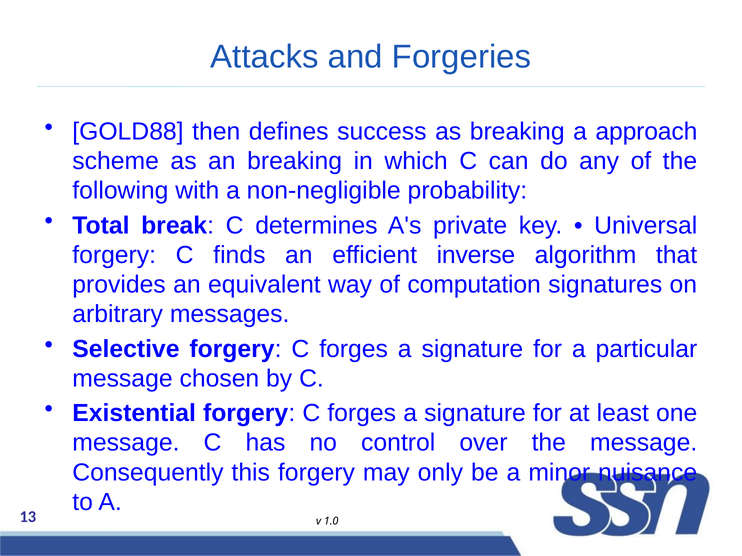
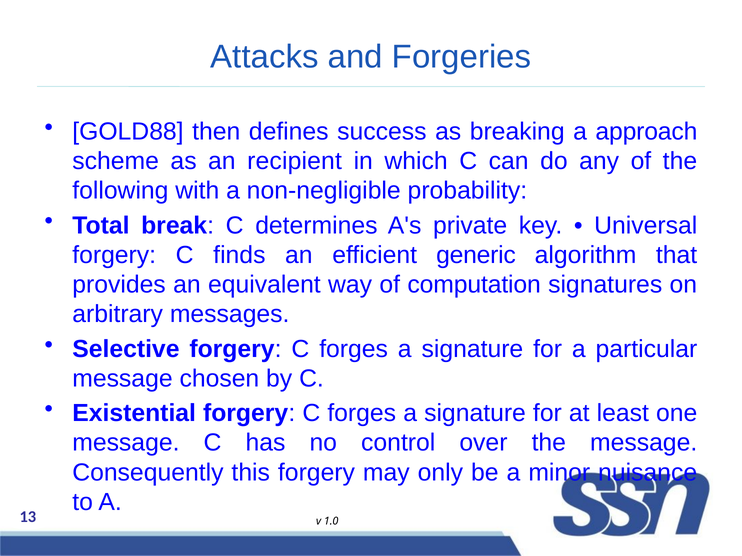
an breaking: breaking -> recipient (295, 161)
inverse: inverse -> generic (476, 255)
